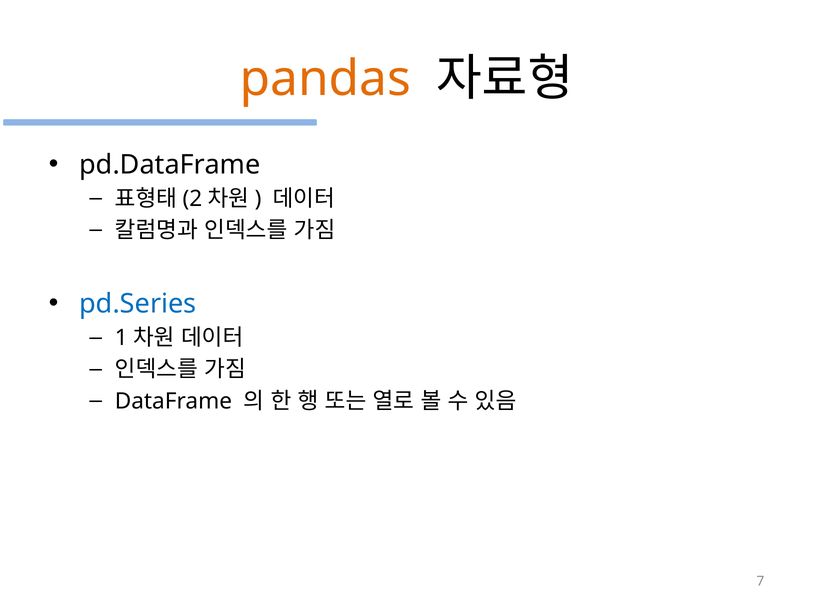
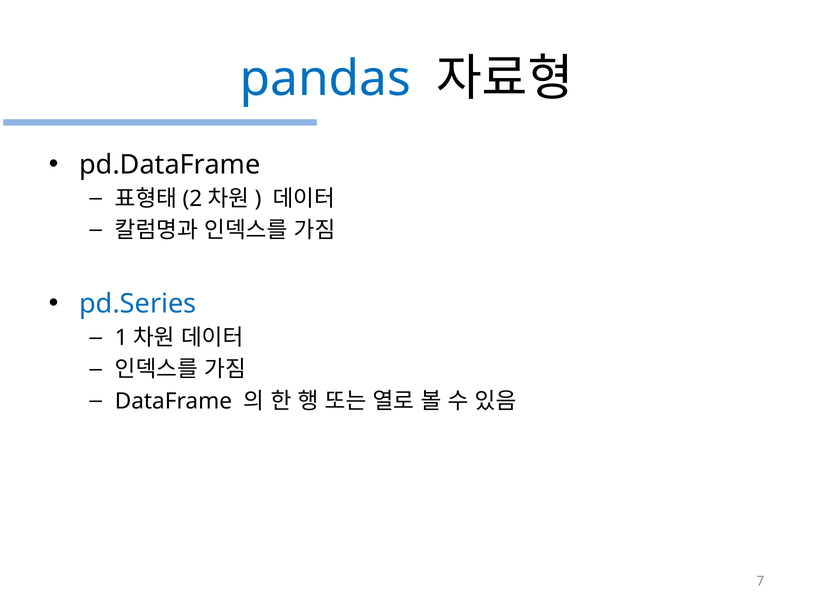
pandas colour: orange -> blue (325, 79)
